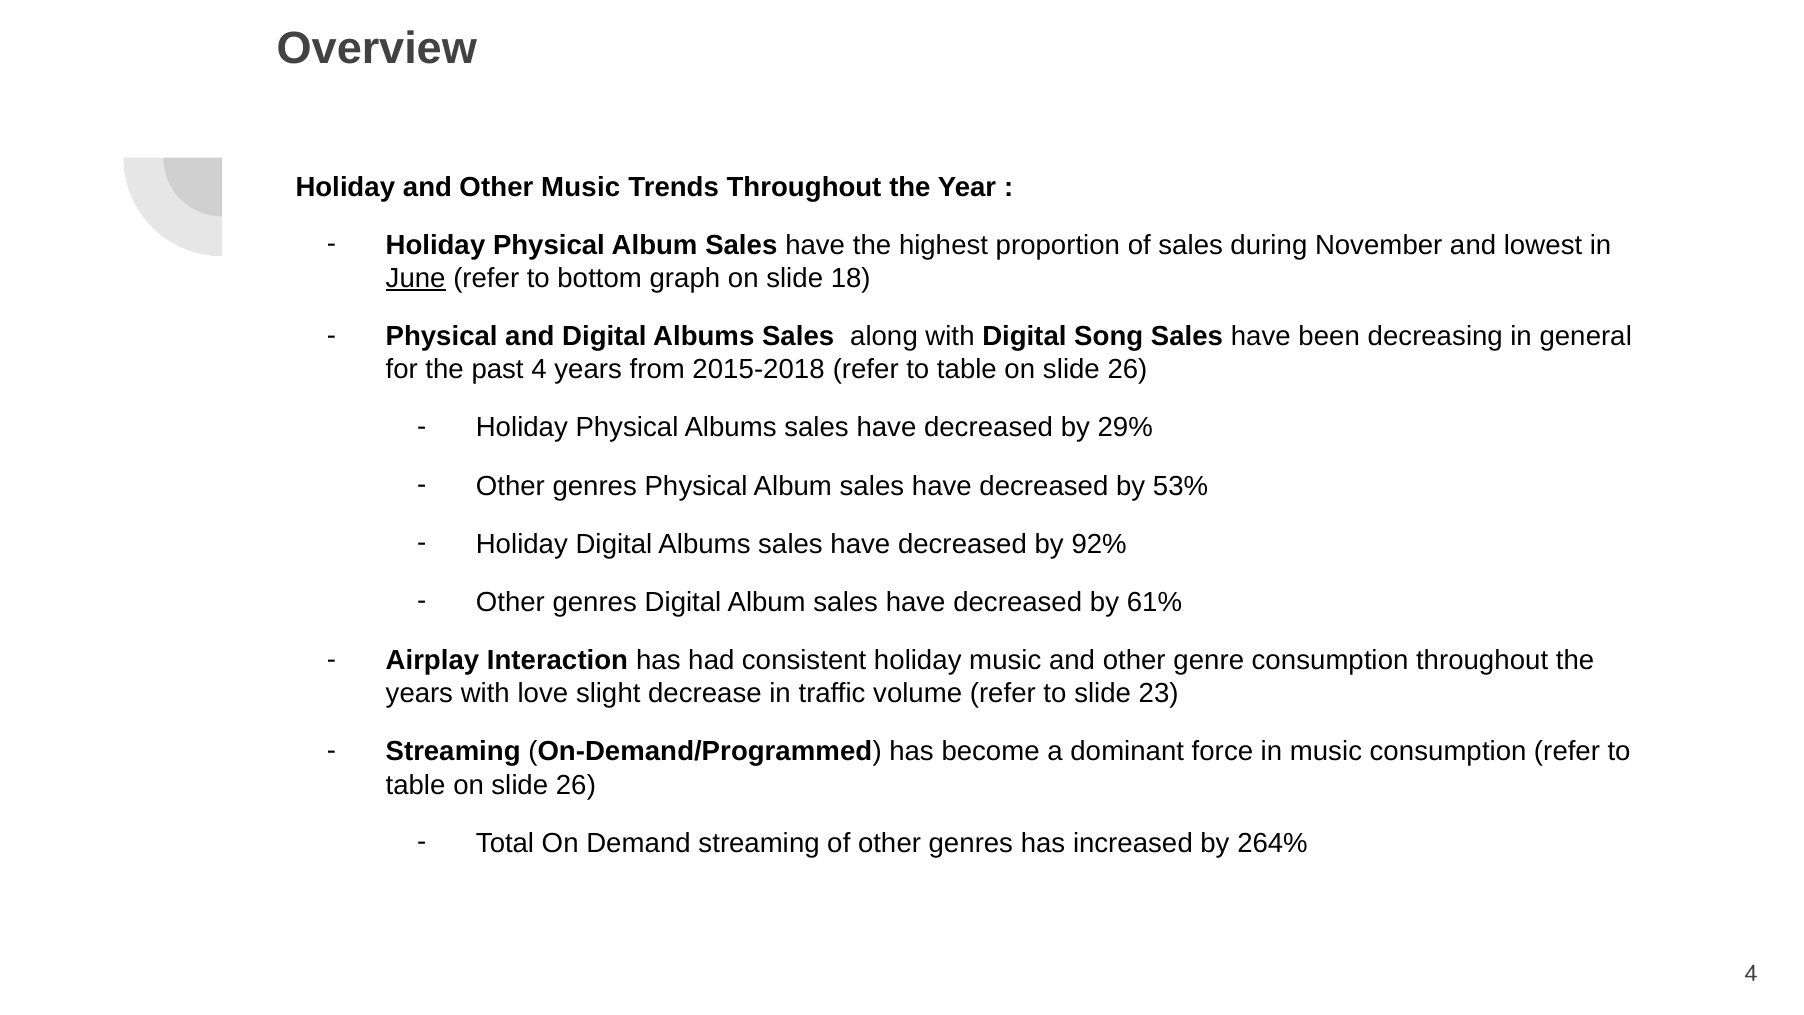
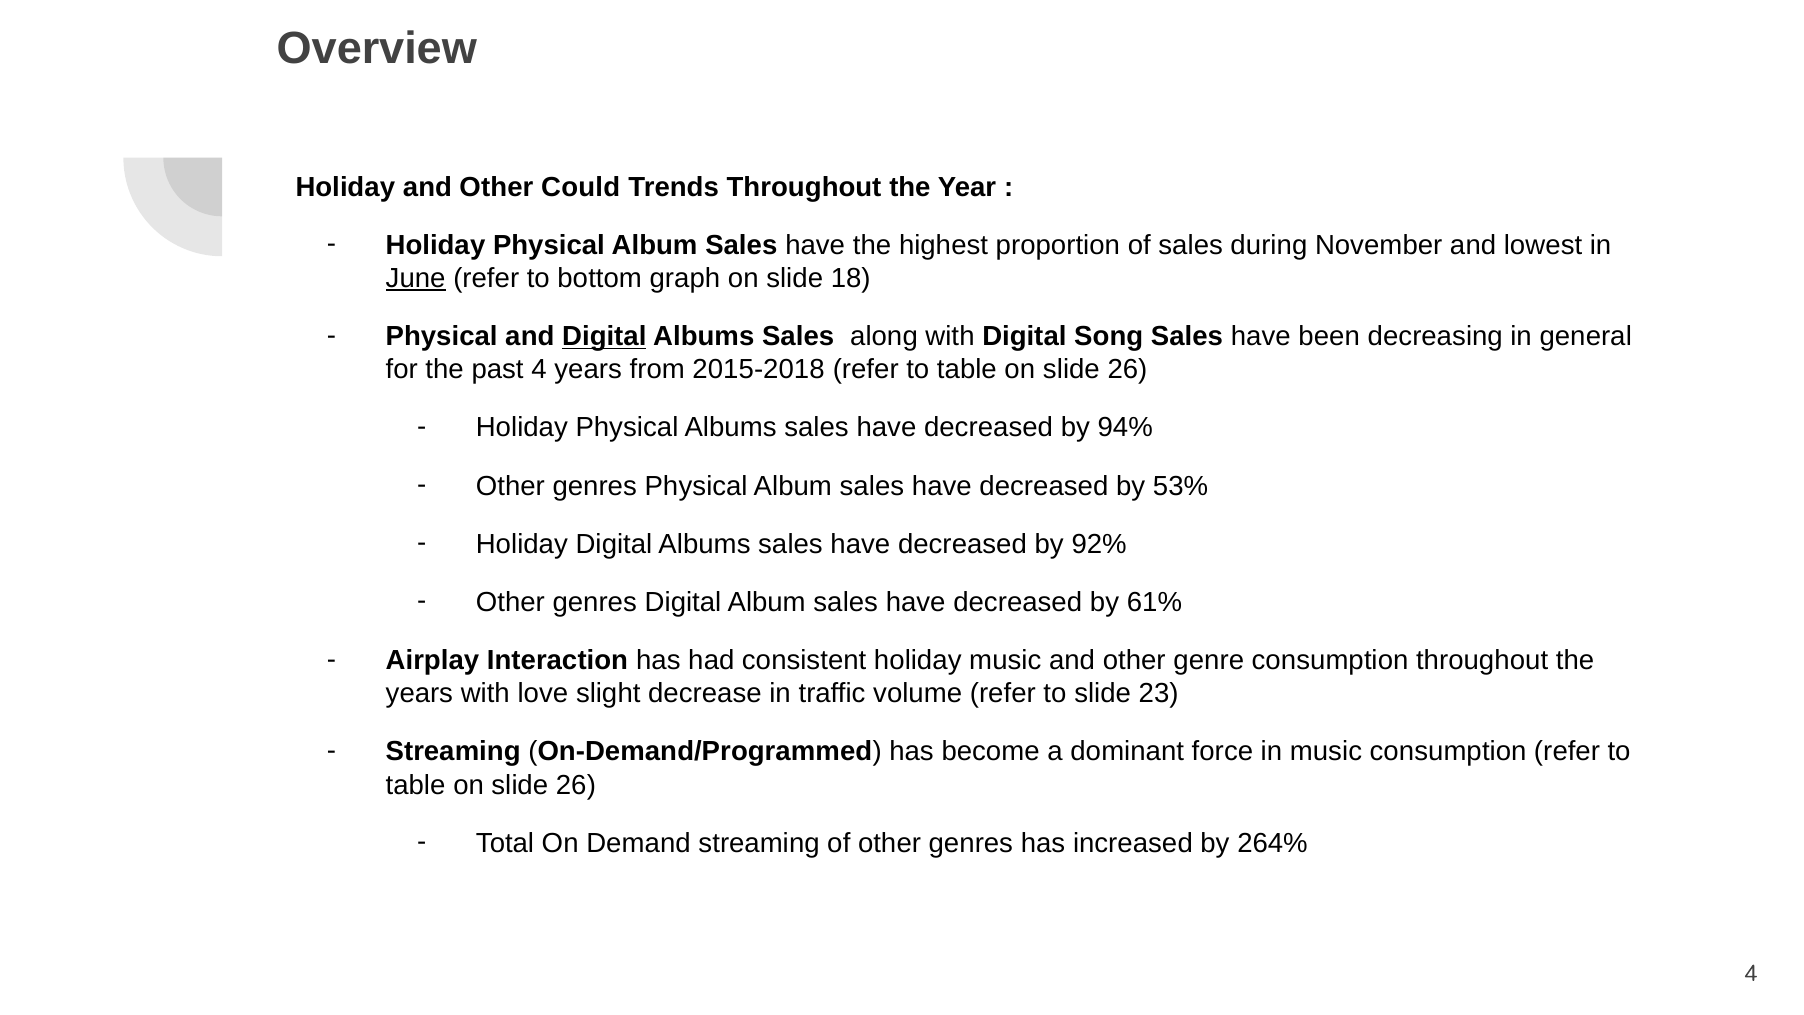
Other Music: Music -> Could (581, 187)
Digital underline: none -> present (604, 337)
29%: 29% -> 94% (1125, 428)
